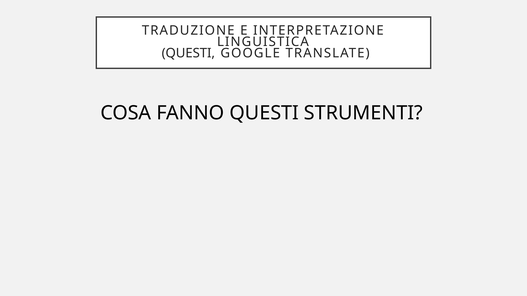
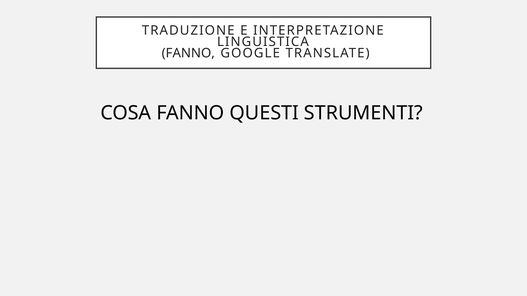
QUESTI: QUESTI -> FANNO (188, 53)
